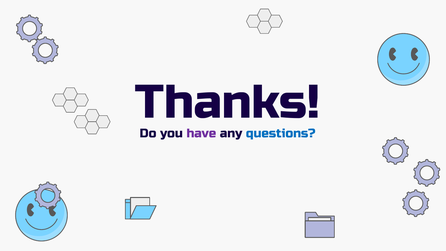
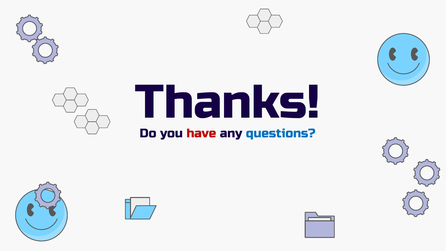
have colour: purple -> red (201, 133)
